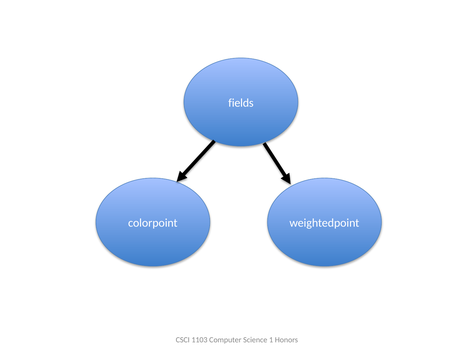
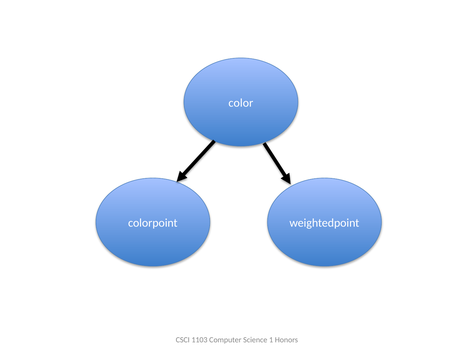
fields: fields -> color (241, 103)
